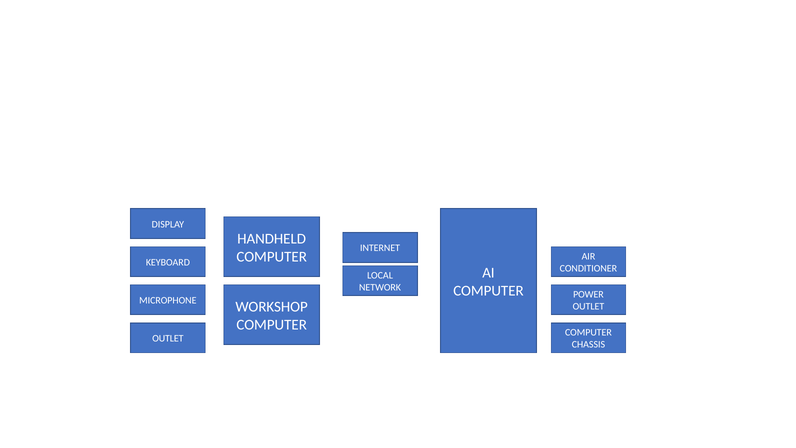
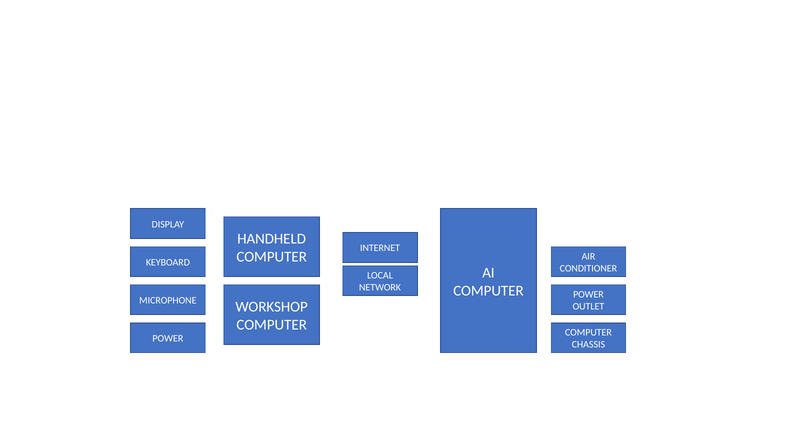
OUTLET: OUTLET -> POWER (168, 338)
